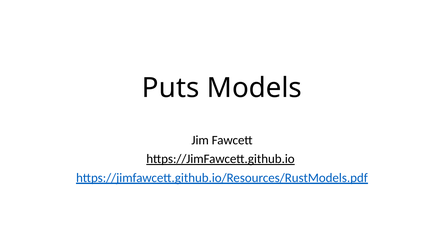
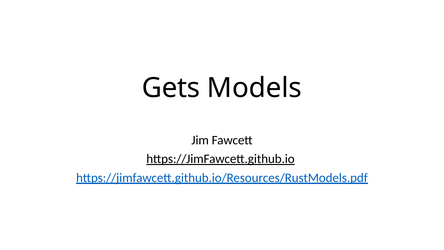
Puts: Puts -> Gets (171, 88)
